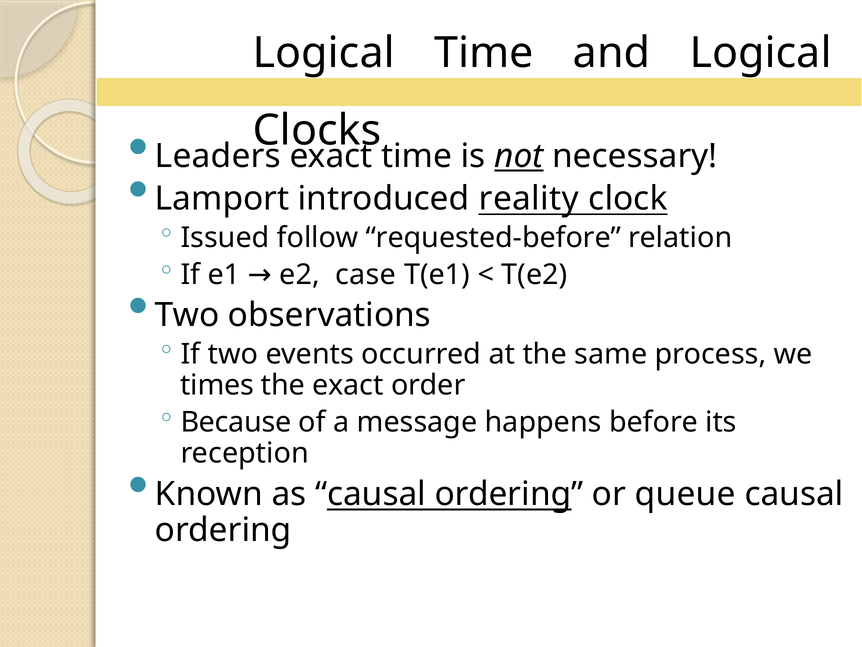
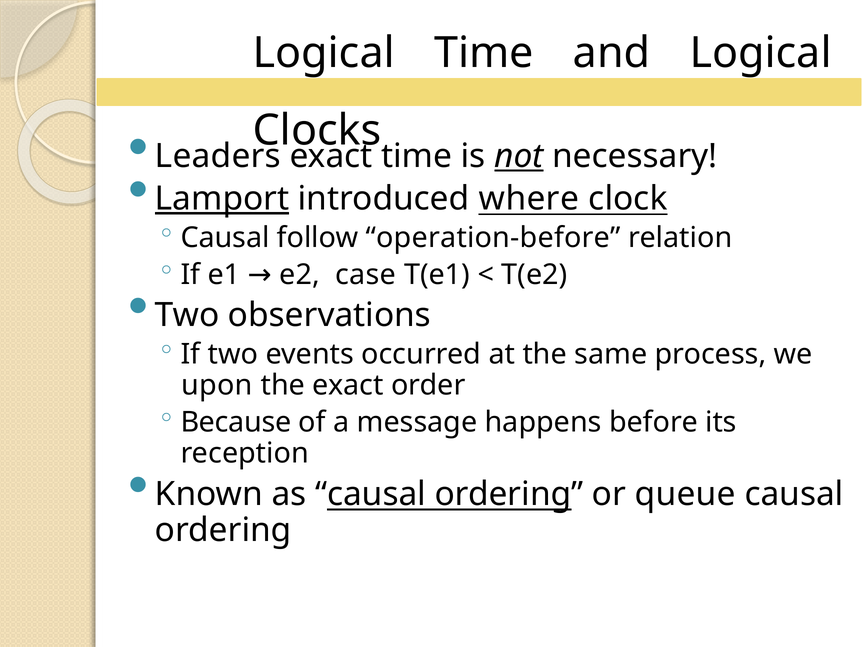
Lamport underline: none -> present (222, 199)
reality: reality -> where (529, 199)
Issued: Issued -> Causal (225, 238)
requested-before: requested-before -> operation-before (493, 238)
times: times -> upon (217, 385)
